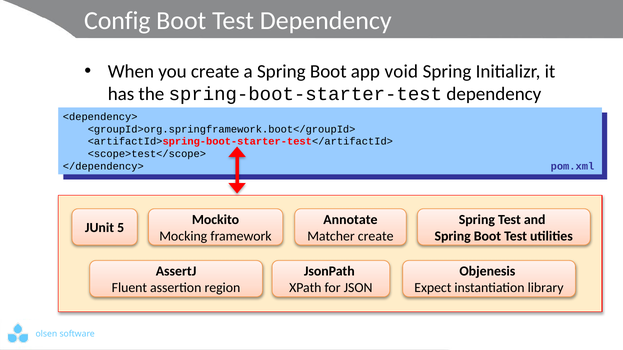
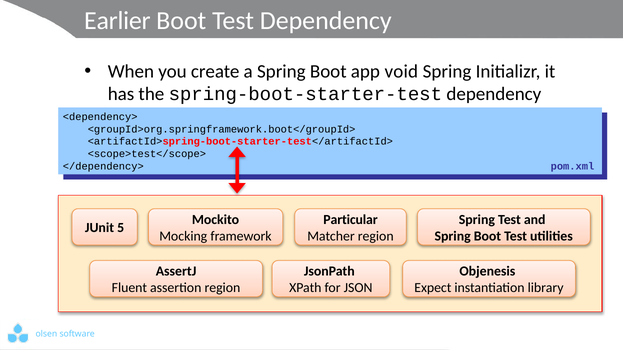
Config: Config -> Earlier (117, 21)
Annotate: Annotate -> Particular (351, 220)
Matcher create: create -> region (376, 236)
